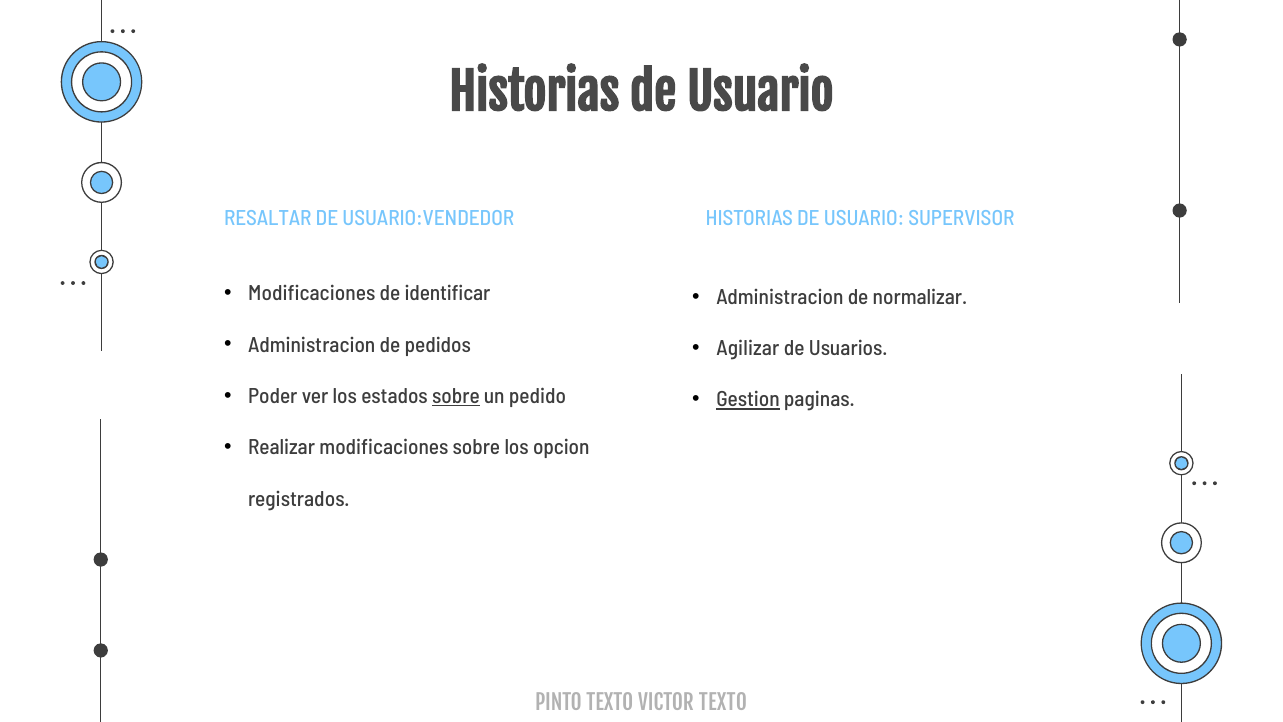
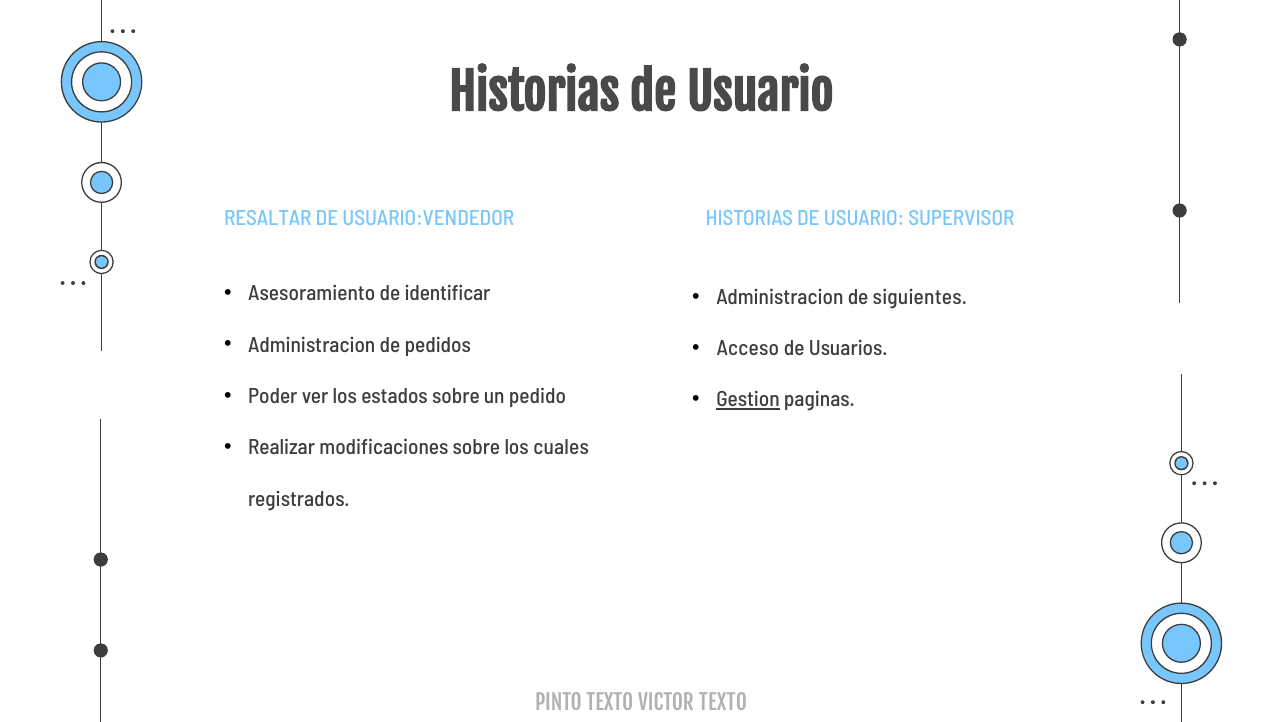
Modificaciones: Modificaciones -> Asesoramiento (312, 293)
normalizar: normalizar -> siguientes (920, 297)
Agilizar: Agilizar -> Acceso (748, 348)
sobre underline: present -> none (456, 396)
opcion: opcion -> cuales (561, 447)
